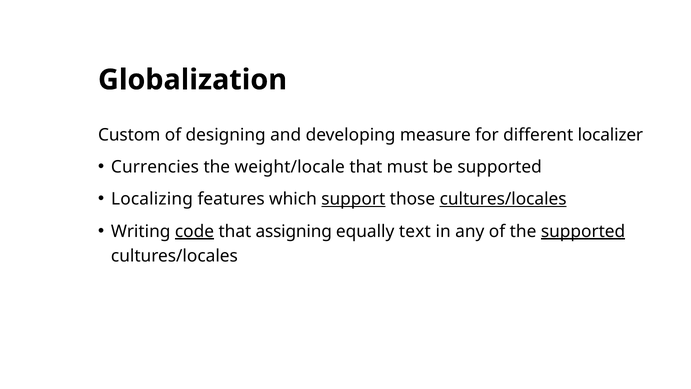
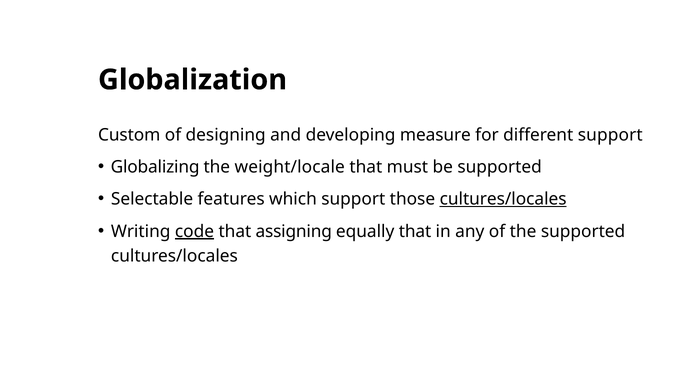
different localizer: localizer -> support (610, 135)
Currencies: Currencies -> Globalizing (155, 167)
Localizing: Localizing -> Selectable (152, 199)
support underline: present -> none (353, 199)
equally text: text -> that (415, 231)
supported underline: present -> none (583, 231)
